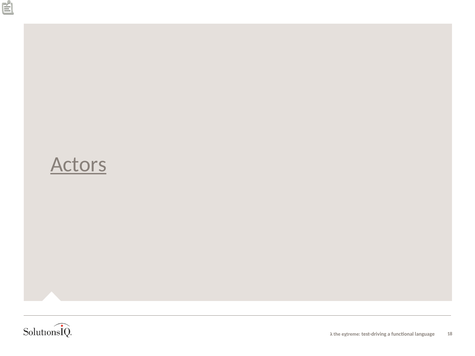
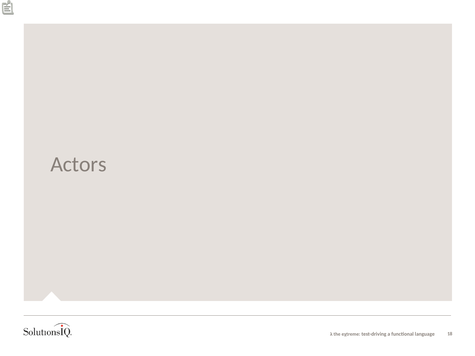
Actors underline: present -> none (78, 164)
